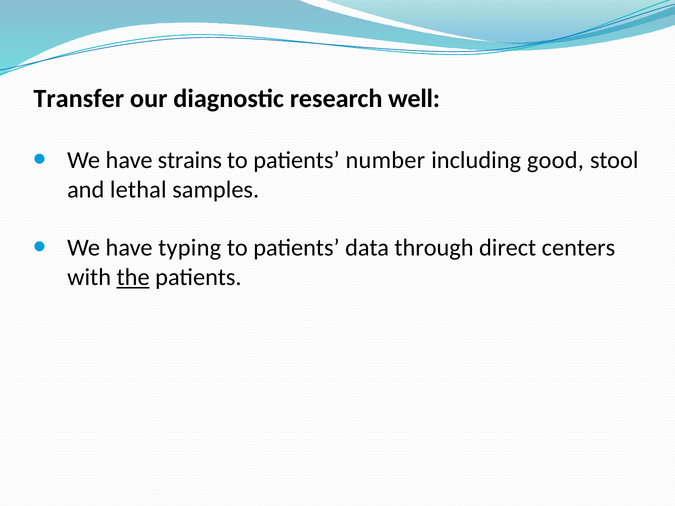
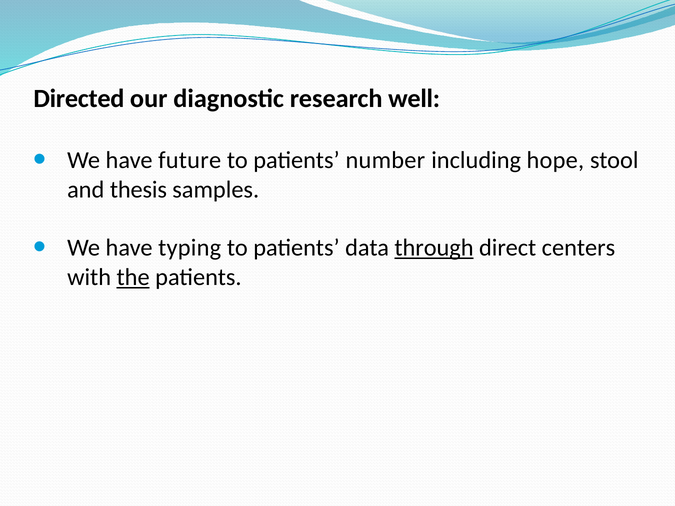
Transfer: Transfer -> Directed (79, 99)
strains: strains -> future (190, 160)
good: good -> hope (555, 160)
lethal: lethal -> thesis (138, 190)
through underline: none -> present (434, 248)
